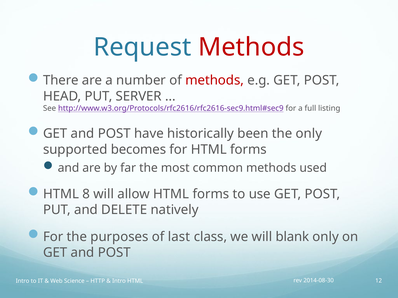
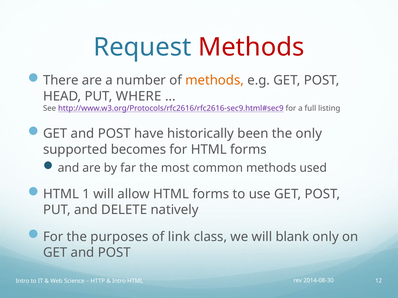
methods colour: red -> orange (215, 80)
SERVER: SERVER -> WHERE (139, 96)
8: 8 -> 1 (86, 194)
last: last -> link (179, 237)
